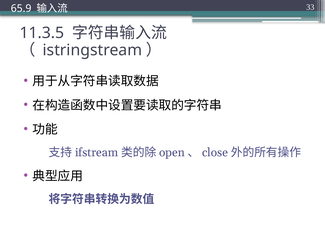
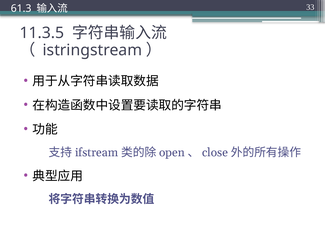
65.9: 65.9 -> 61.3 (21, 9)
